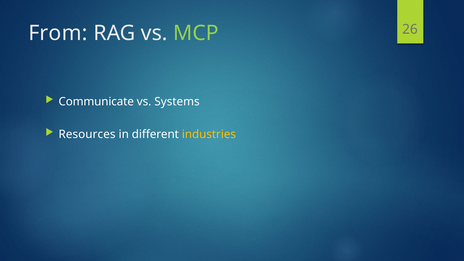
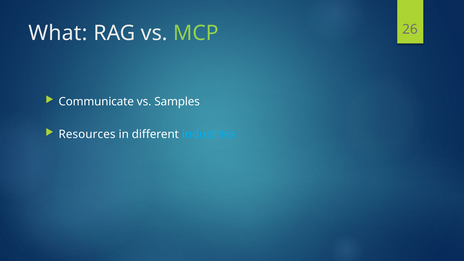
From: From -> What (58, 33)
Systems: Systems -> Samples (177, 102)
industries colour: yellow -> light blue (209, 134)
